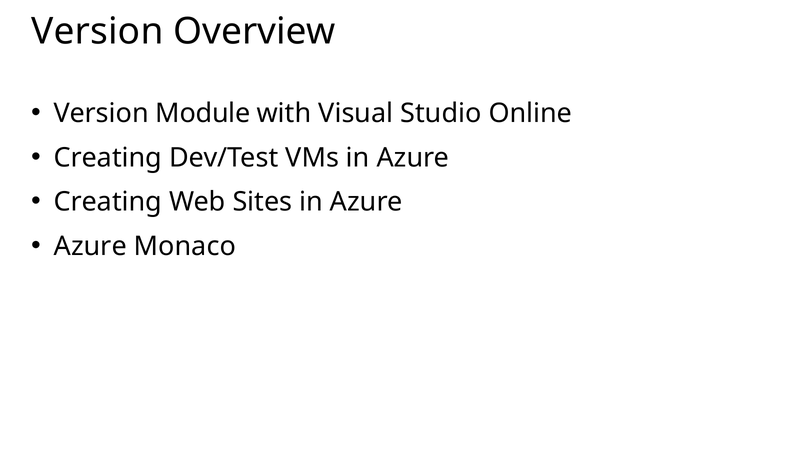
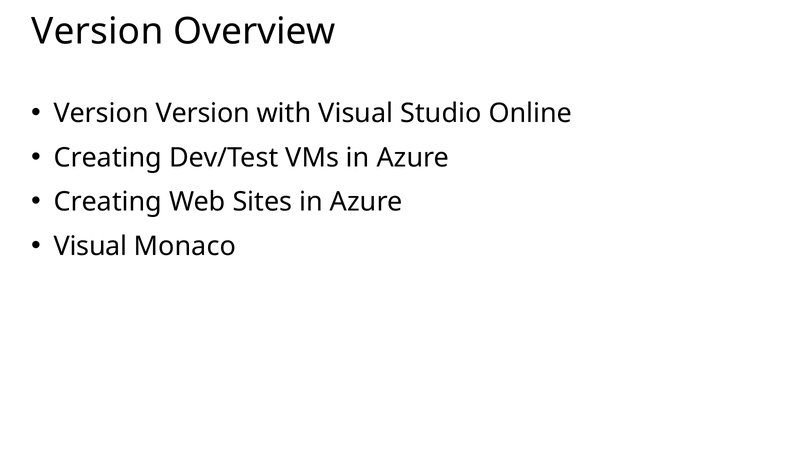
Version Module: Module -> Version (203, 113)
Azure: Azure -> Visual (91, 246)
